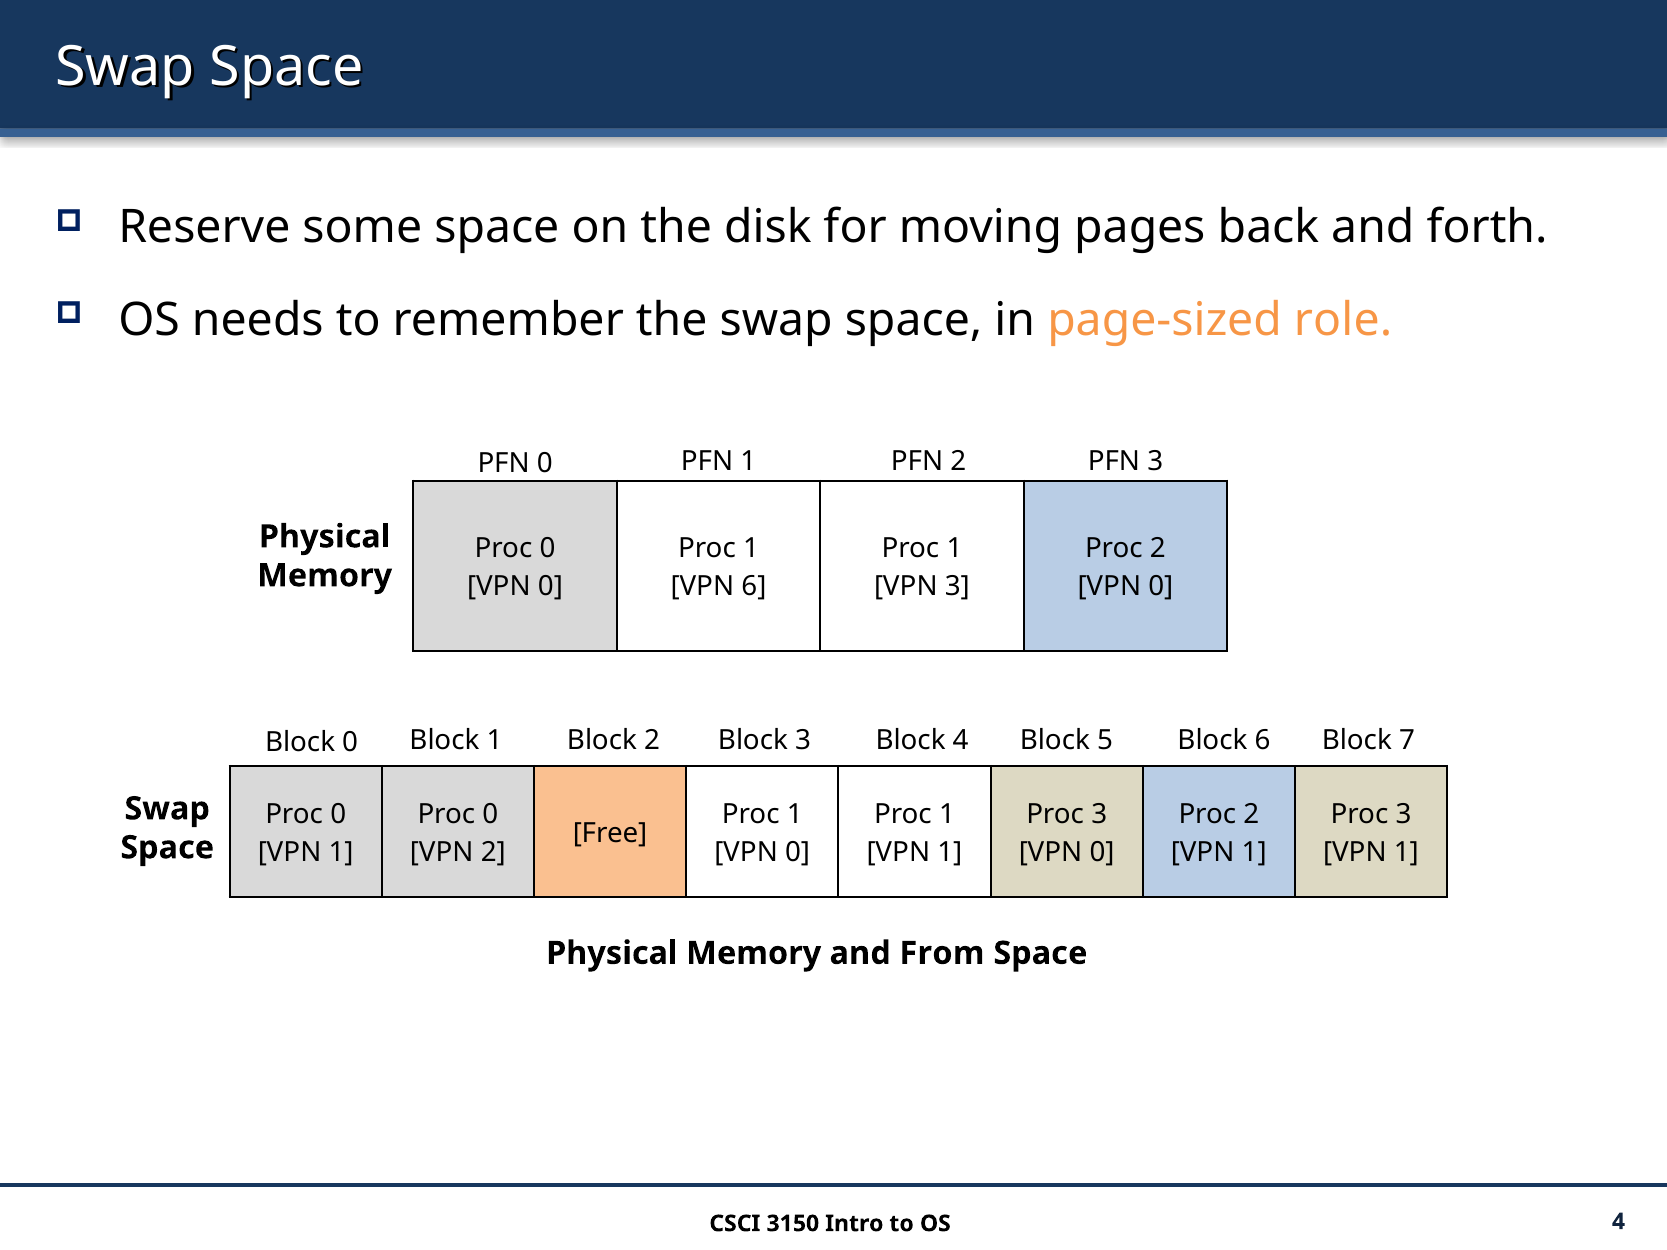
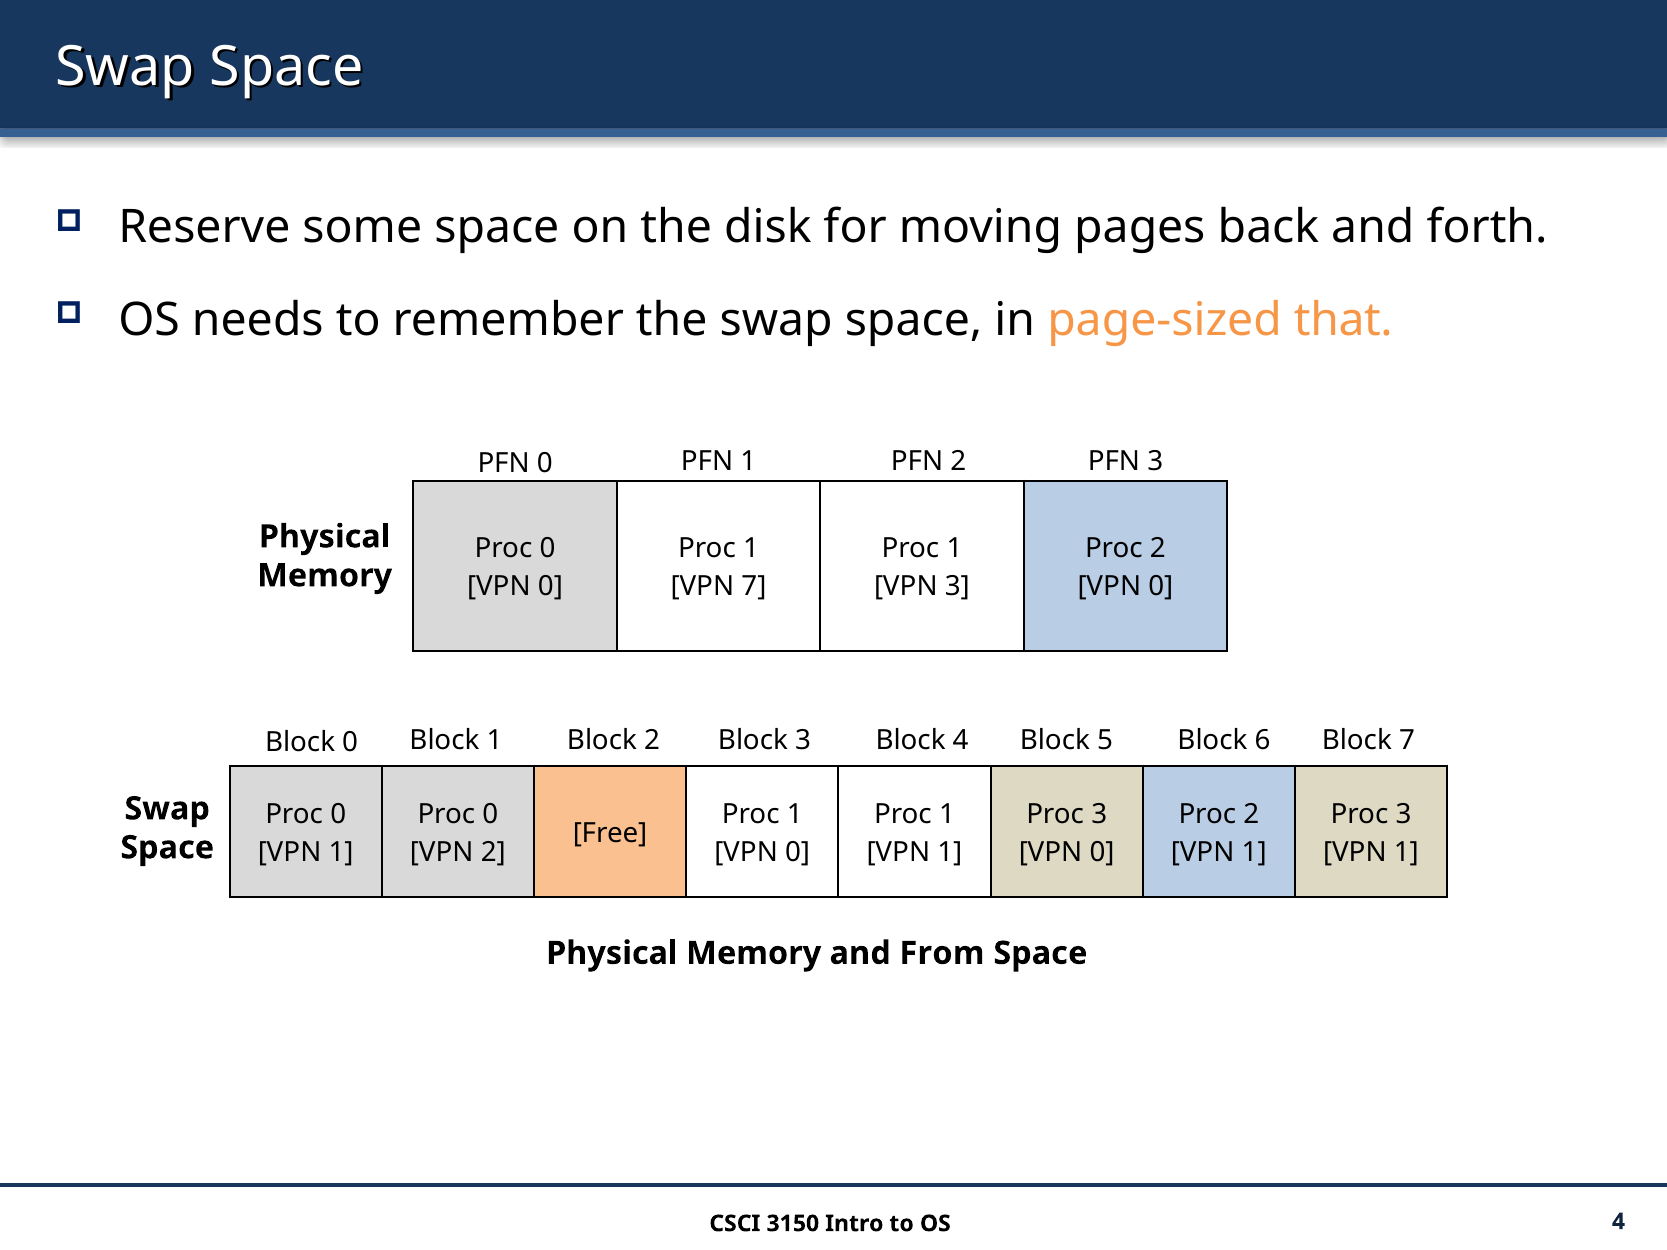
role: role -> that (1343, 320)
VPN 6: 6 -> 7 (754, 587)
